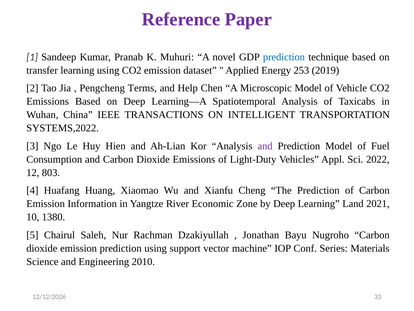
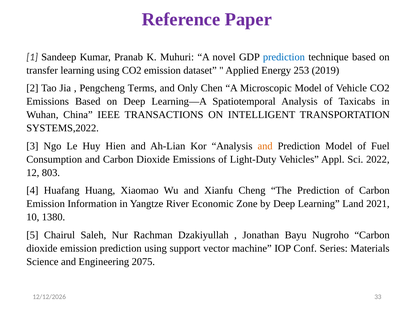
Help: Help -> Only (188, 88)
and colour: purple -> orange (265, 146)
2010: 2010 -> 2075 (143, 261)
